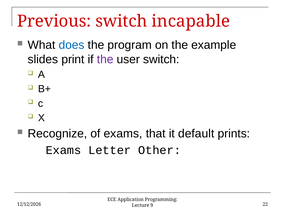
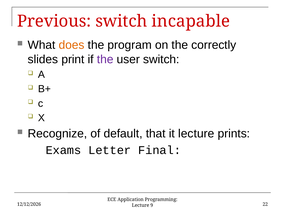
does colour: blue -> orange (72, 45)
example: example -> correctly (214, 45)
of exams: exams -> default (123, 133)
it default: default -> lecture (196, 133)
Other: Other -> Final (160, 150)
